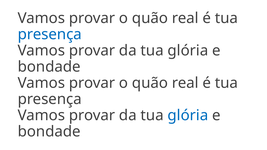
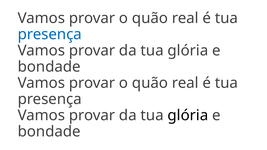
glória colour: blue -> black (188, 116)
